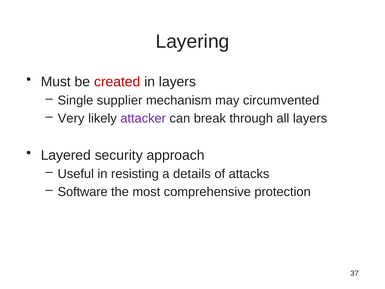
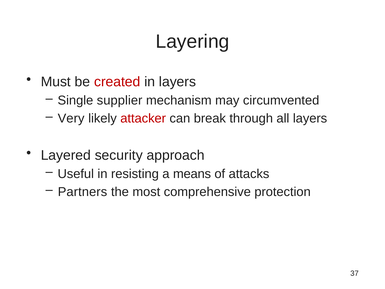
attacker colour: purple -> red (143, 118)
details: details -> means (192, 174)
Software: Software -> Partners (82, 192)
